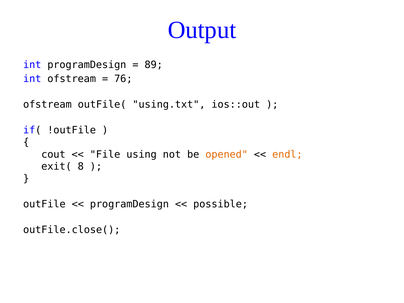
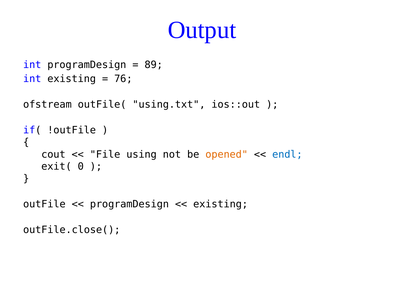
int ofstream: ofstream -> existing (72, 79)
endl colour: orange -> blue (287, 154)
8: 8 -> 0 (81, 167)
possible: possible -> existing (221, 204)
